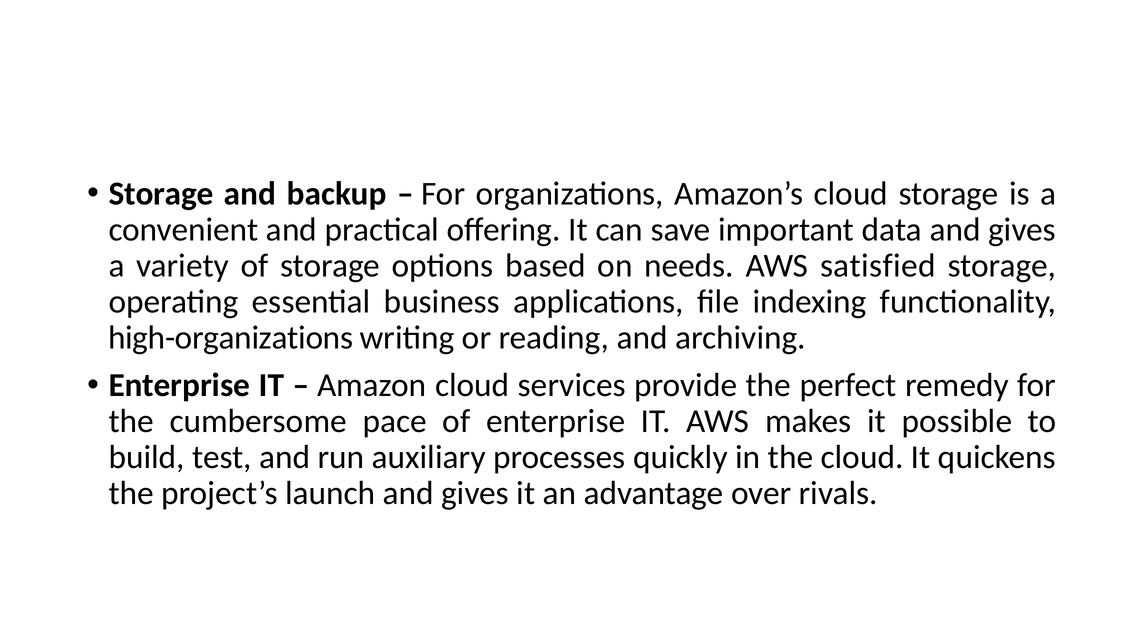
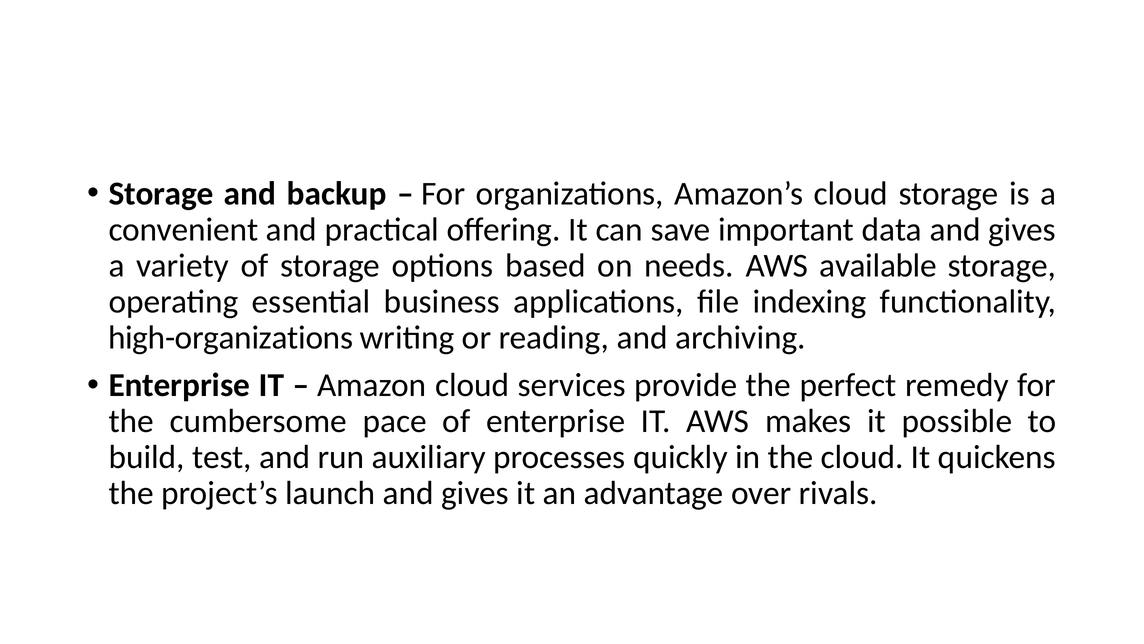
satisfied: satisfied -> available (878, 265)
